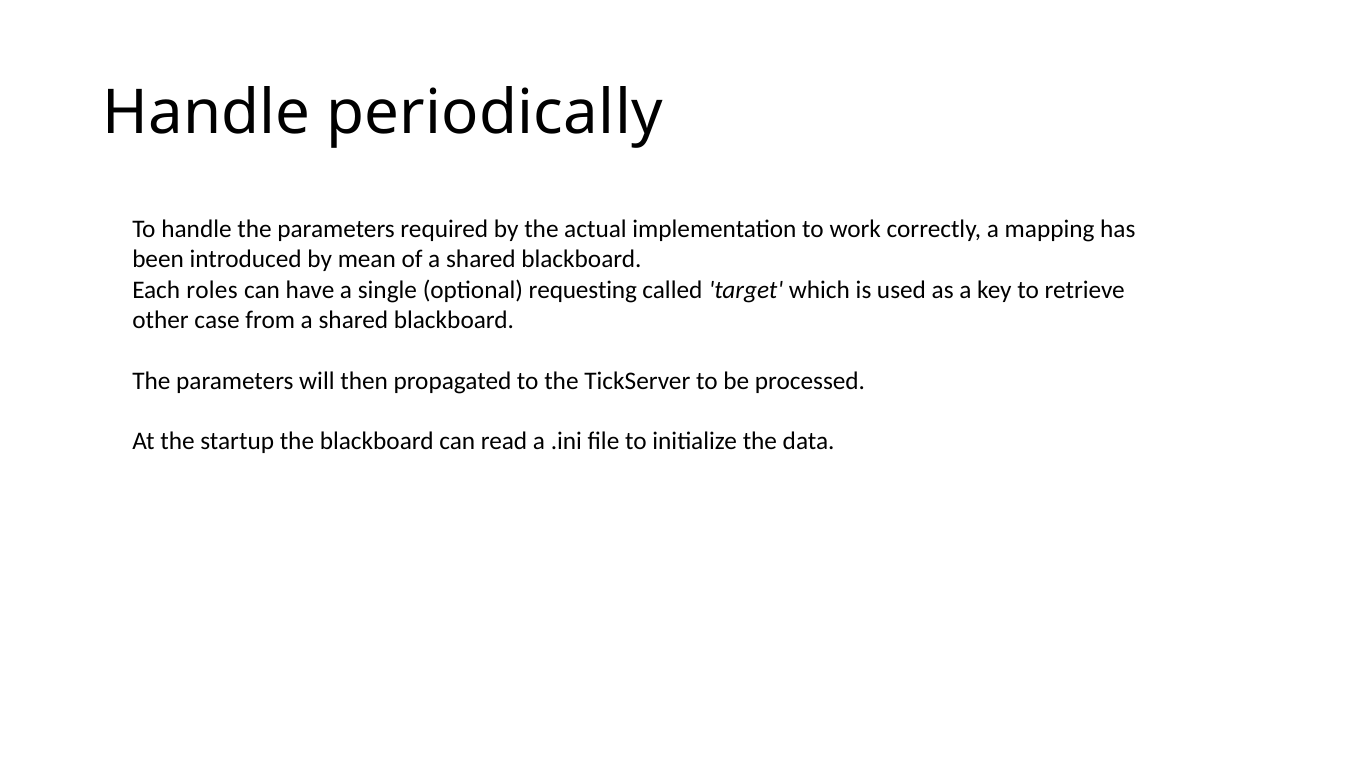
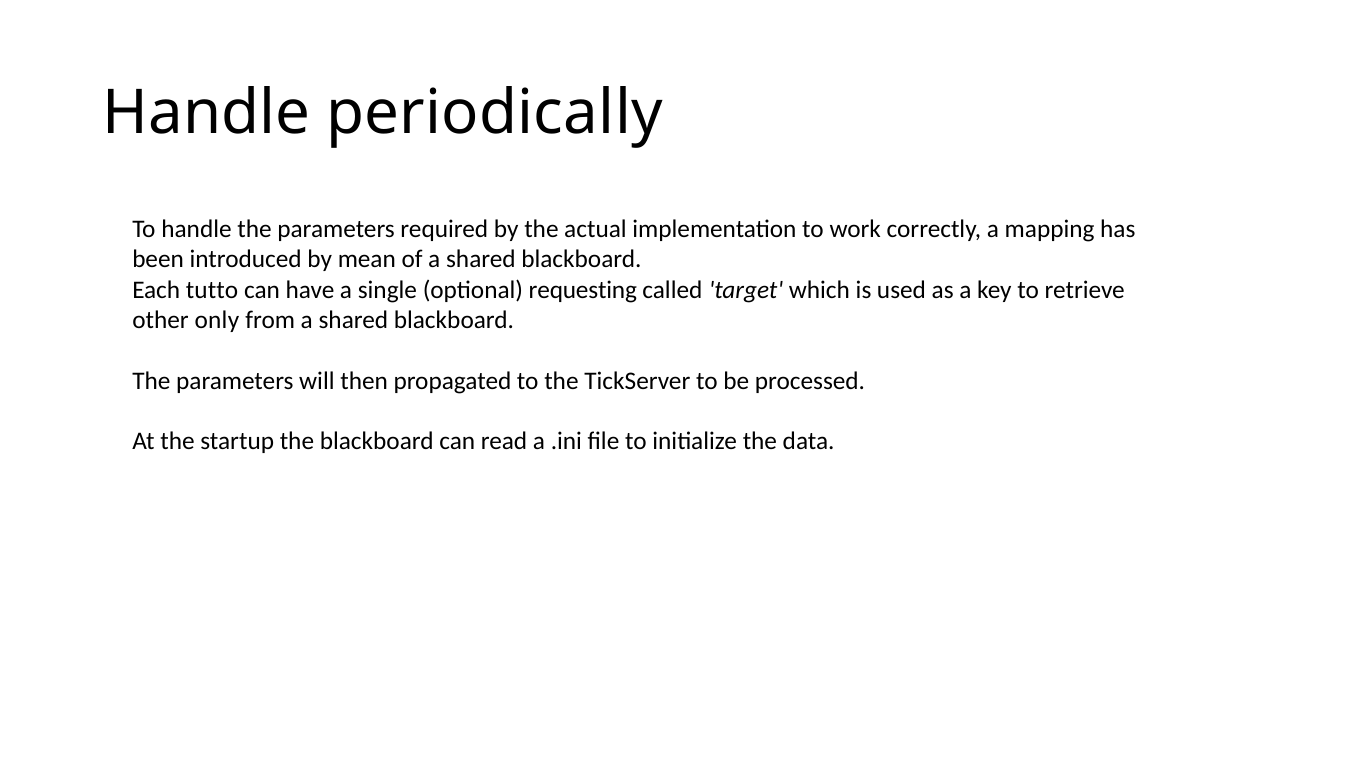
roles: roles -> tutto (212, 290)
case: case -> only (217, 320)
